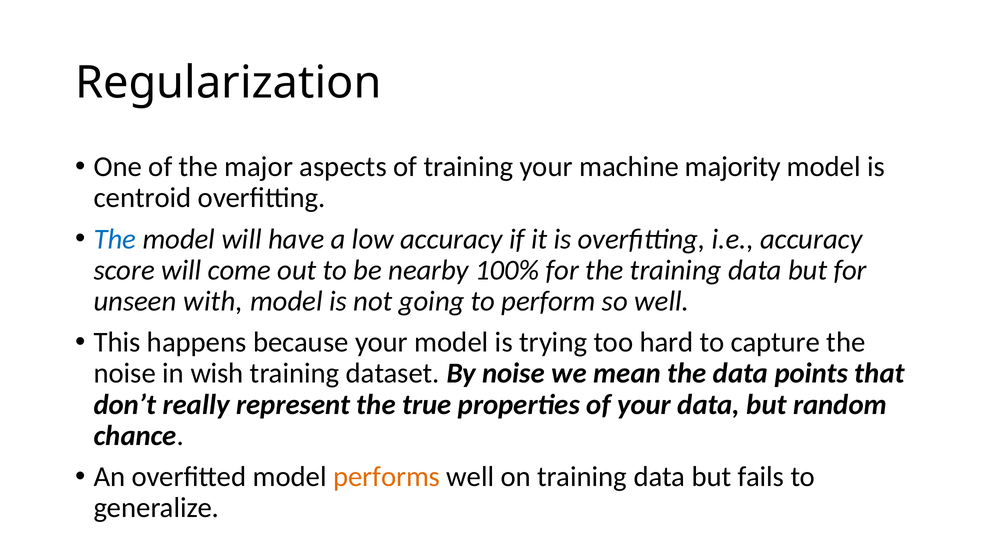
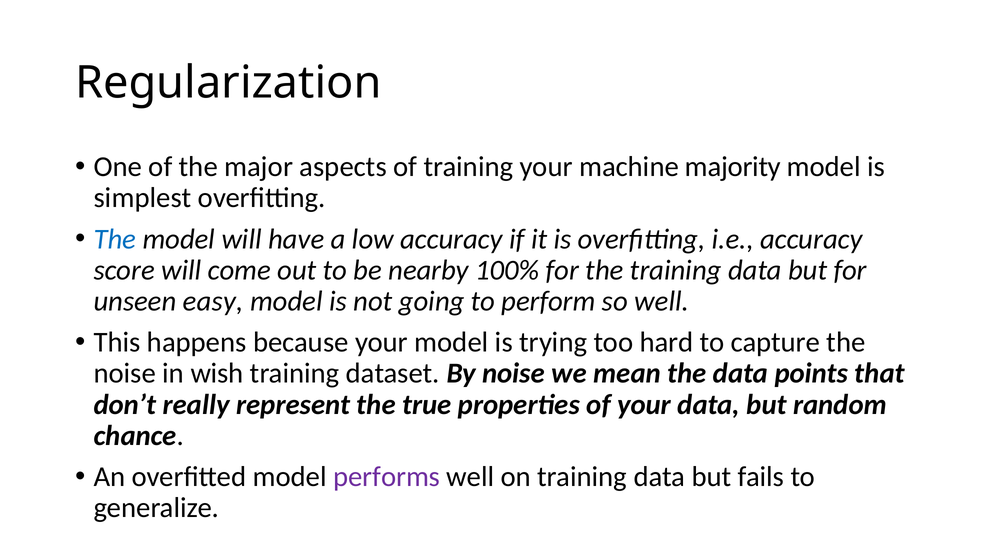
centroid: centroid -> simplest (143, 198)
with: with -> easy (213, 301)
performs colour: orange -> purple (387, 477)
